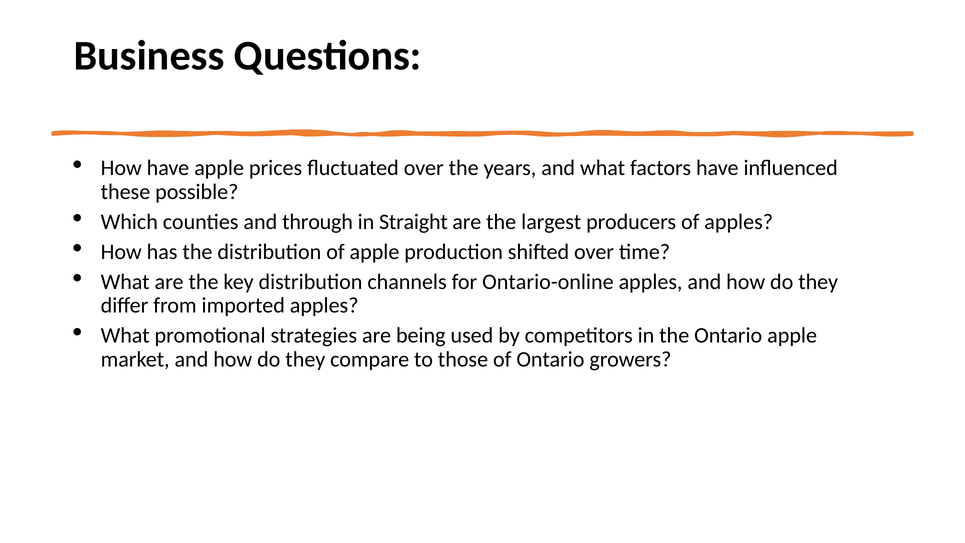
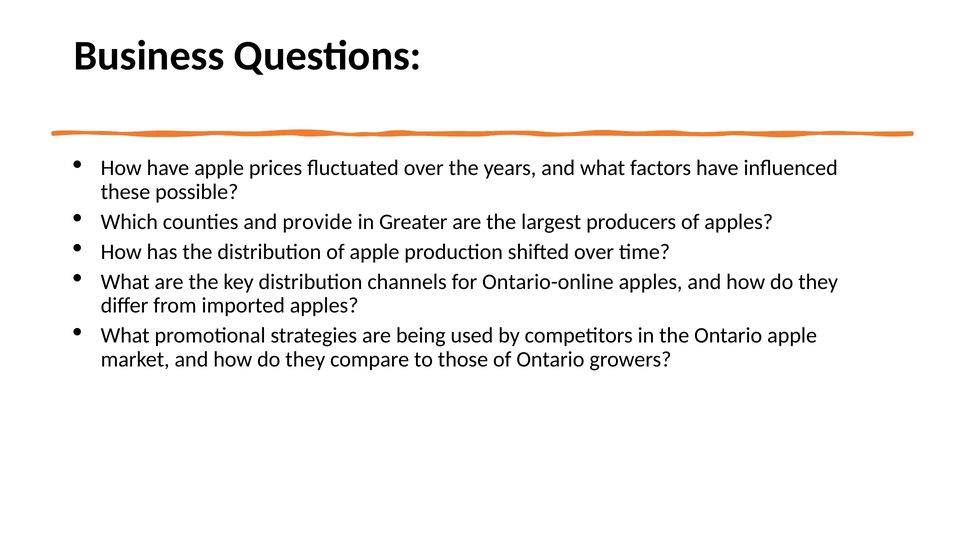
through: through -> provide (317, 222)
Straight: Straight -> Greater (413, 222)
